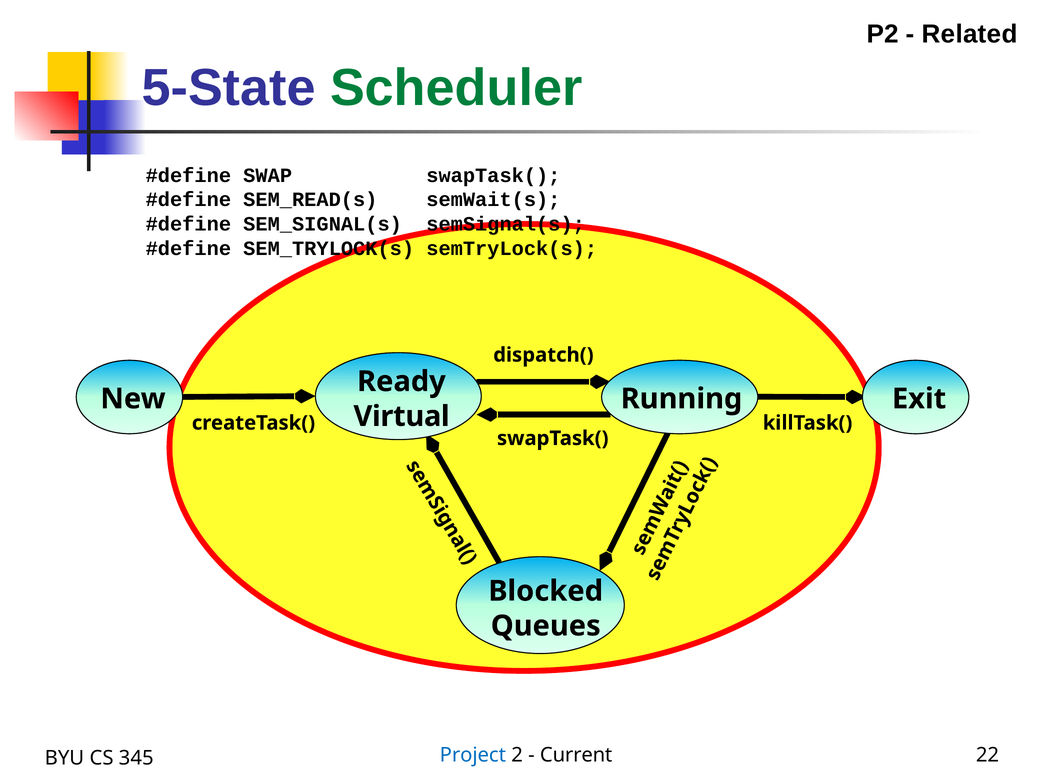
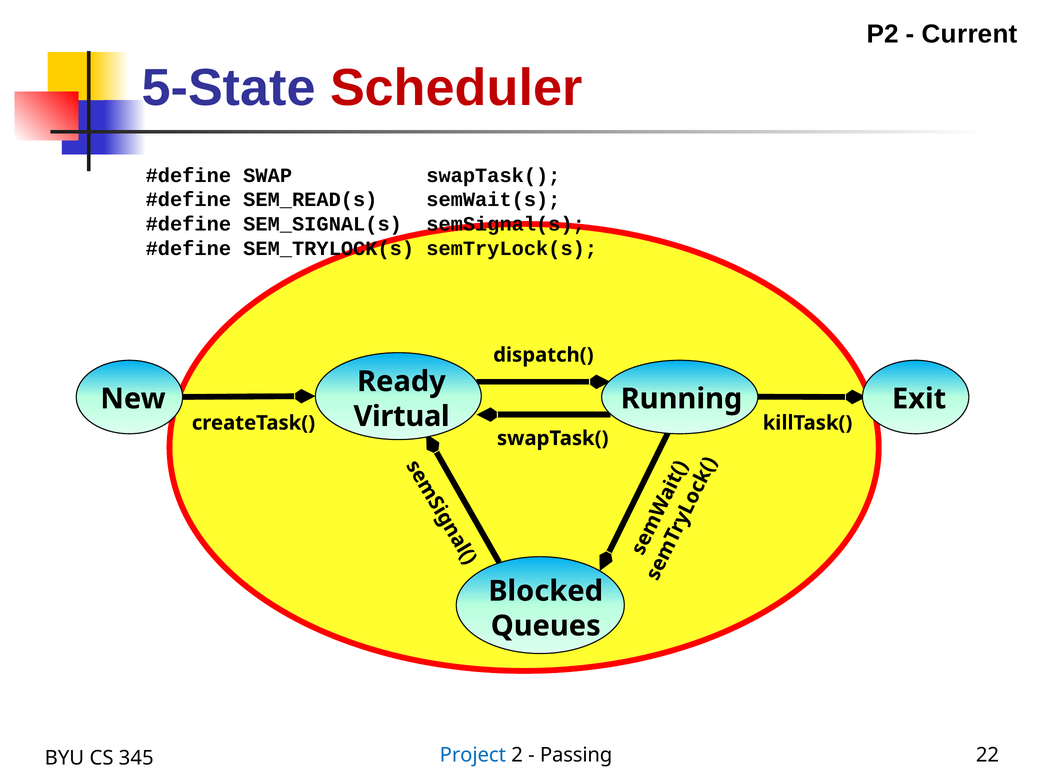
Related: Related -> Current (970, 34)
Scheduler colour: green -> red (456, 88)
Current: Current -> Passing (576, 755)
